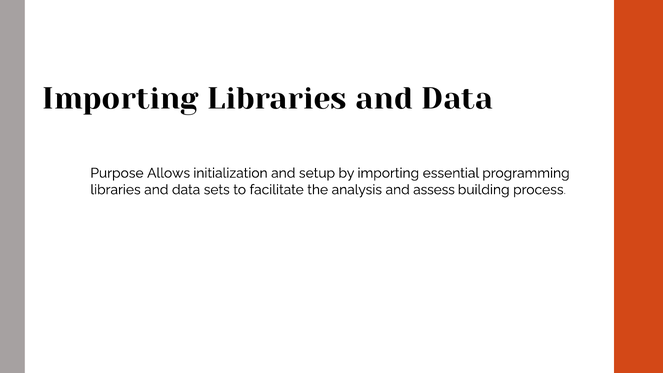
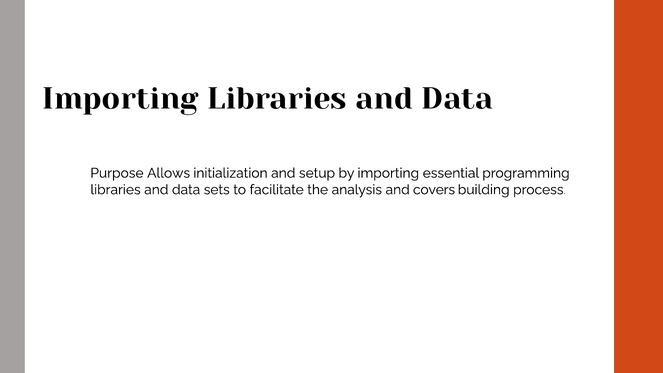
assess: assess -> covers (434, 190)
